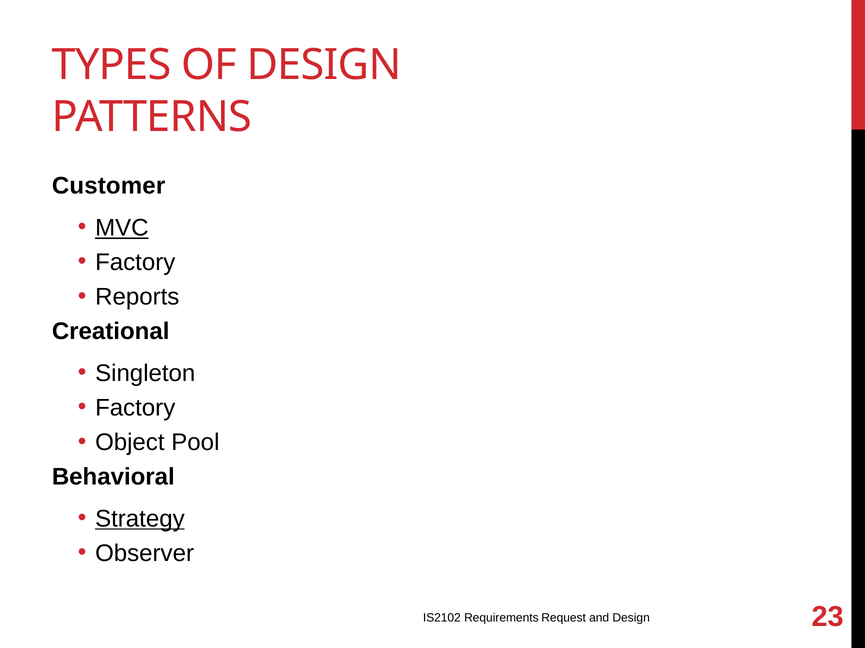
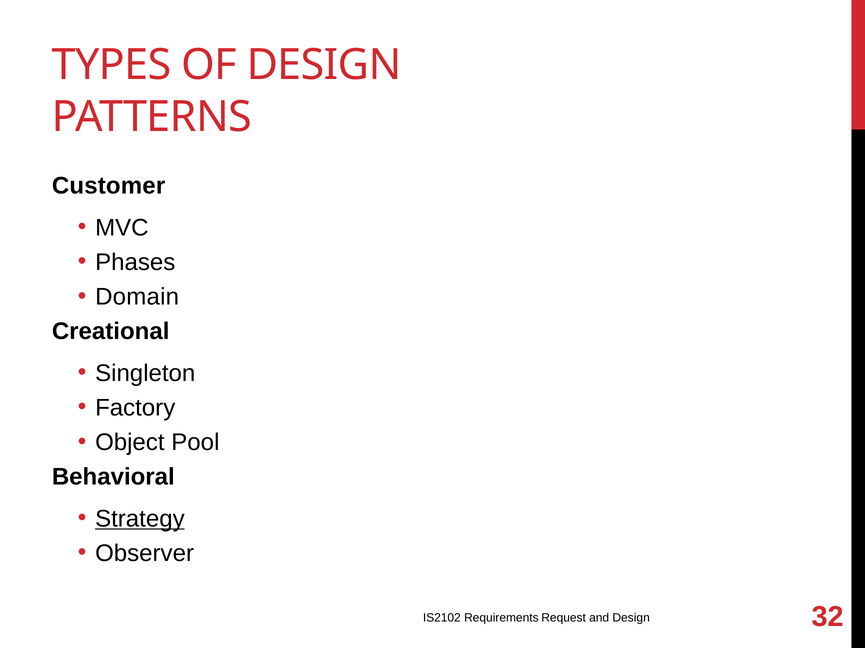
MVC underline: present -> none (122, 228)
Factory: Factory -> Phases (135, 263)
Reports: Reports -> Domain (137, 297)
23: 23 -> 32 (828, 618)
